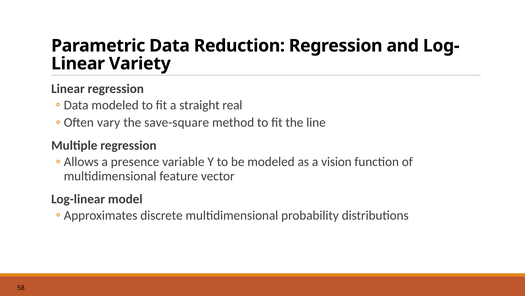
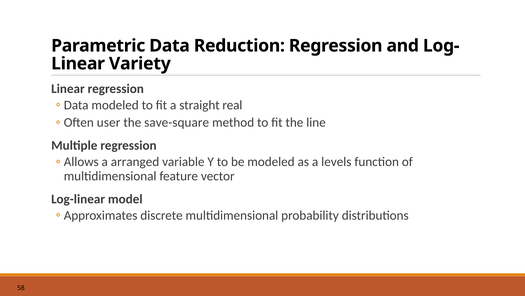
vary: vary -> user (109, 122)
presence: presence -> arranged (135, 162)
vision: vision -> levels (336, 162)
